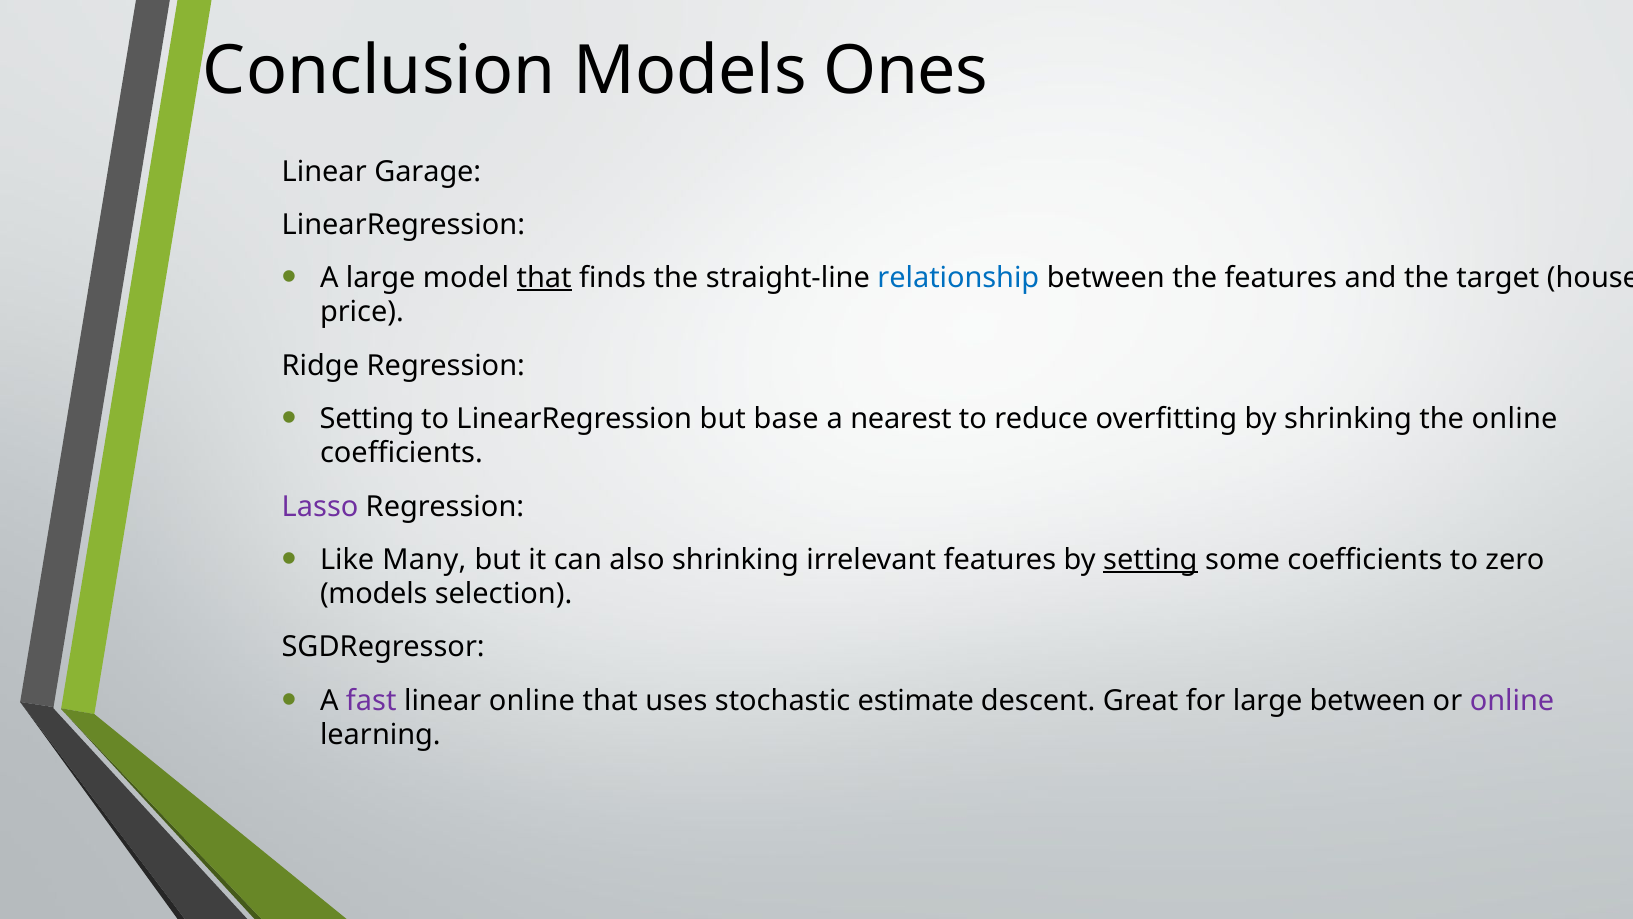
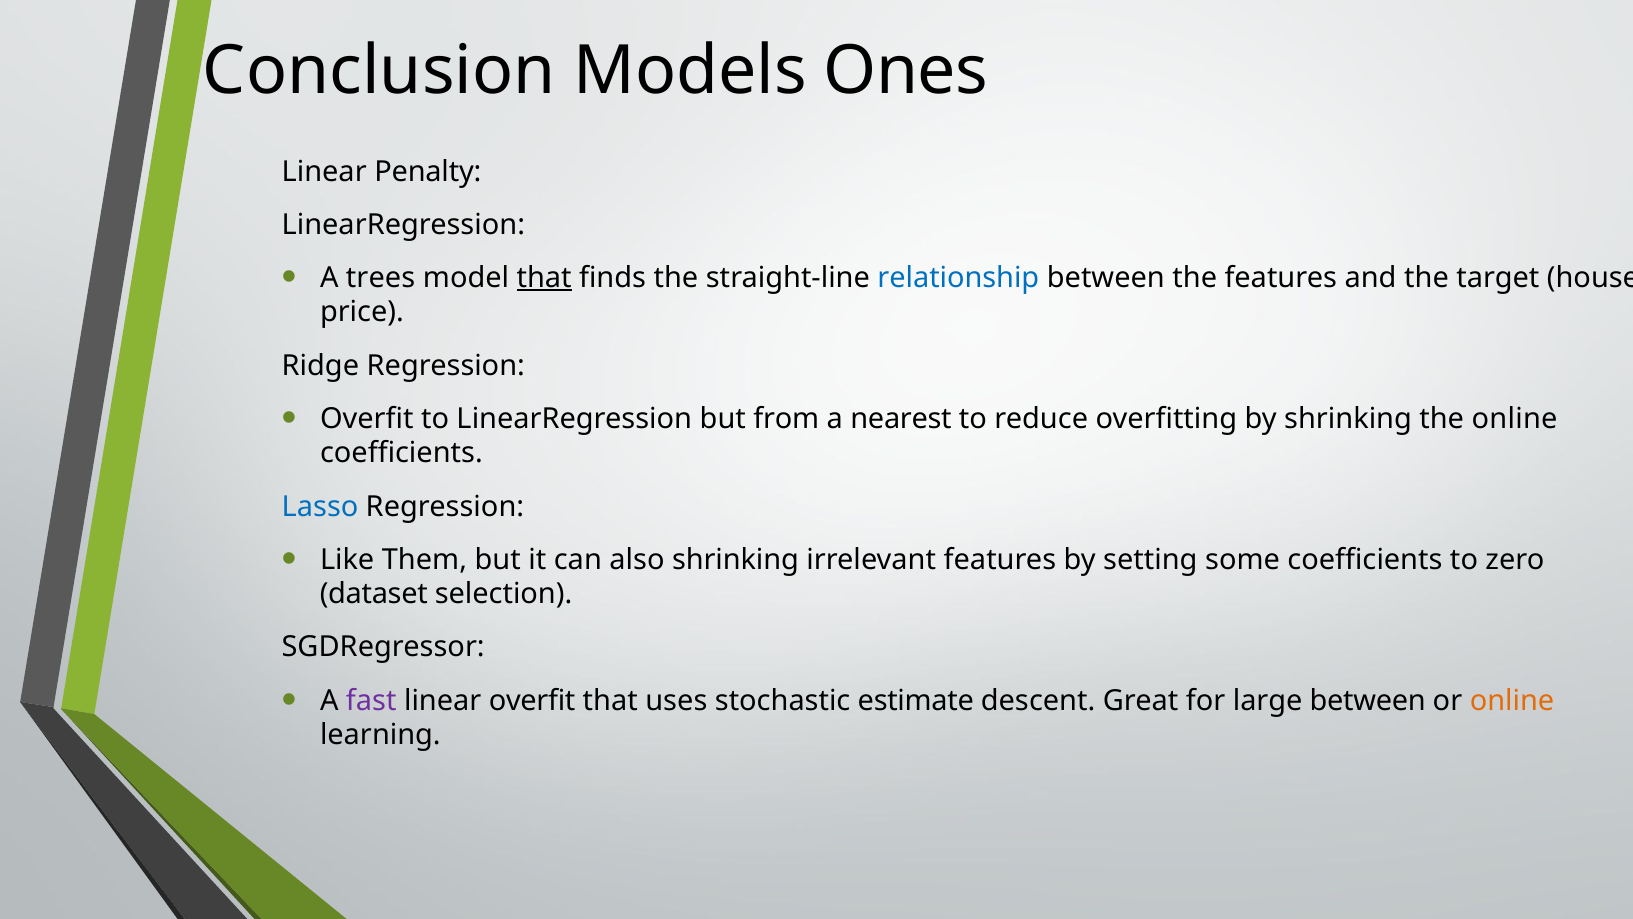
Garage: Garage -> Penalty (428, 171)
A large: large -> trees (381, 278)
Setting: Setting -> Overfit (367, 418)
base: base -> from (786, 418)
Lasso colour: purple -> blue (320, 506)
Many: Many -> Them (424, 559)
setting underline: present -> none (1150, 559)
models: models -> dataset (374, 594)
linear online: online -> overfit (532, 700)
online colour: purple -> orange (1512, 700)
